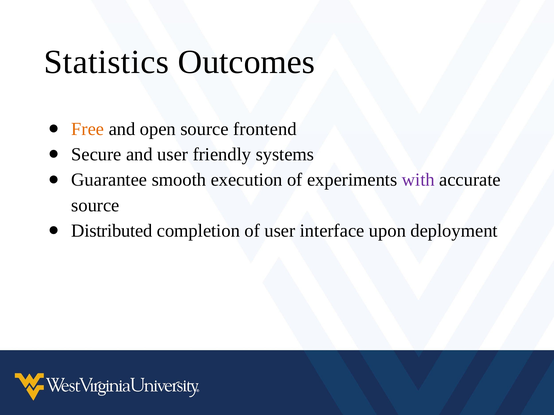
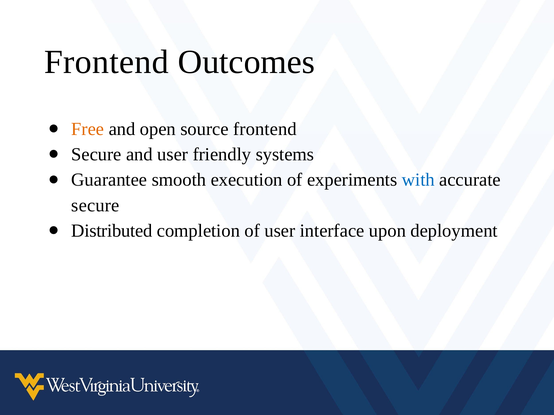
Statistics: Statistics -> Frontend (106, 62)
with colour: purple -> blue (418, 180)
source: source -> secure (95, 205)
